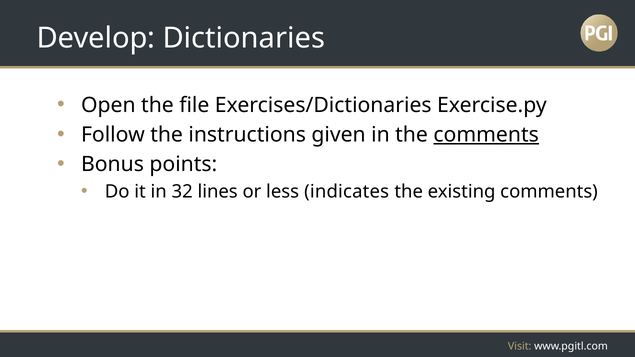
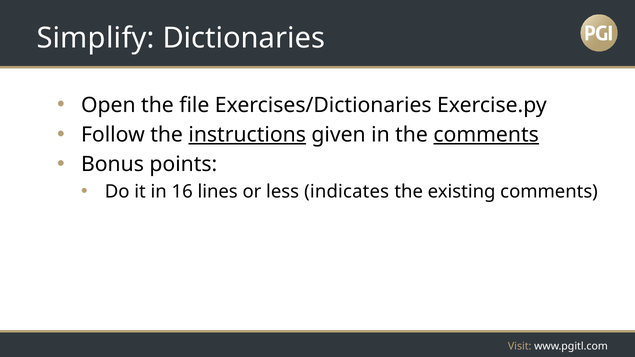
Develop: Develop -> Simplify (96, 38)
instructions underline: none -> present (247, 135)
32: 32 -> 16 (182, 192)
